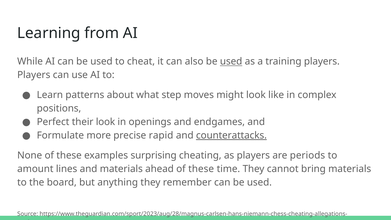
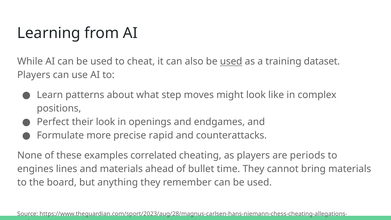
training players: players -> dataset (322, 61)
counterattacks underline: present -> none (231, 135)
surprising: surprising -> correlated (154, 155)
amount: amount -> engines (35, 169)
ahead of these: these -> bullet (201, 169)
